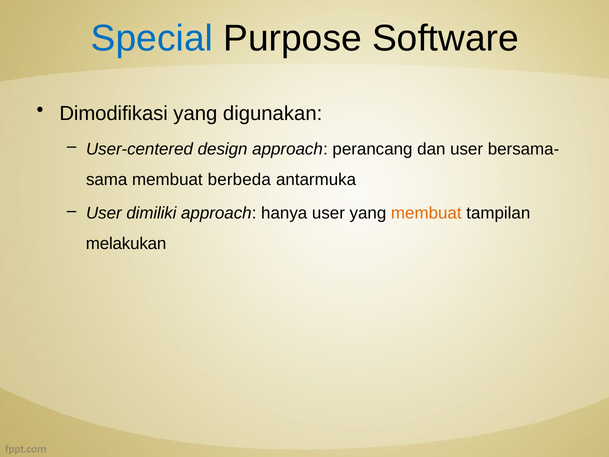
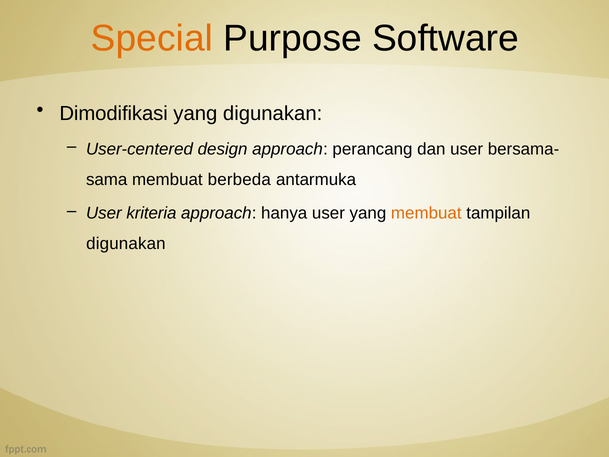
Special colour: blue -> orange (152, 38)
dimiliki: dimiliki -> kriteria (151, 213)
melakukan: melakukan -> digunakan (126, 244)
